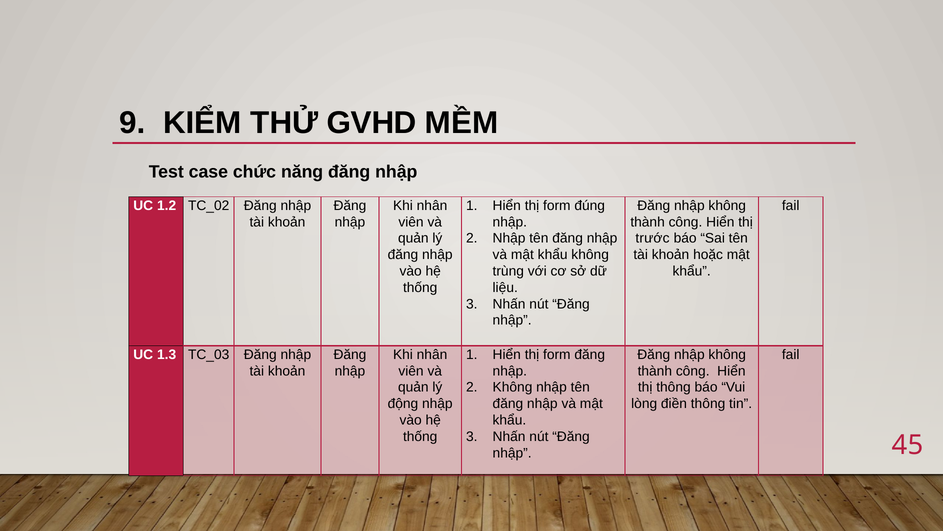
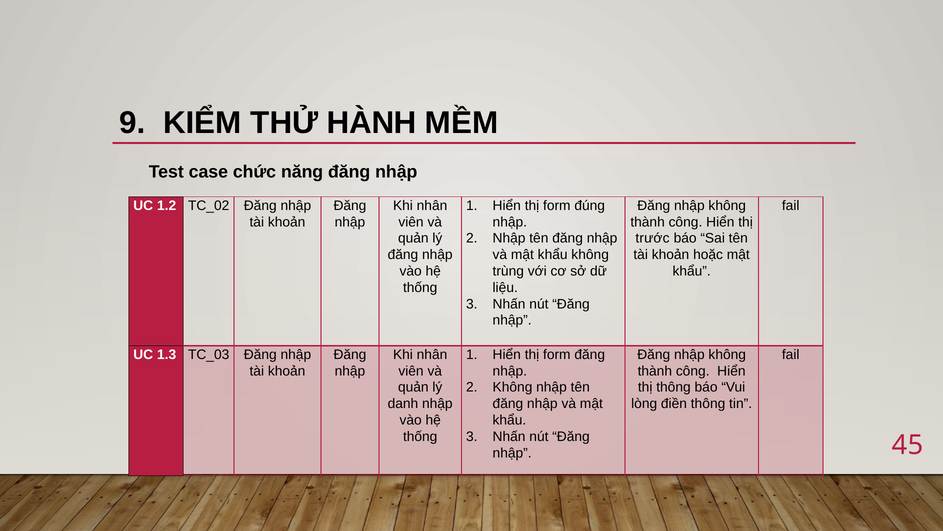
GVHD: GVHD -> HÀNH (372, 123)
động: động -> danh (403, 403)
